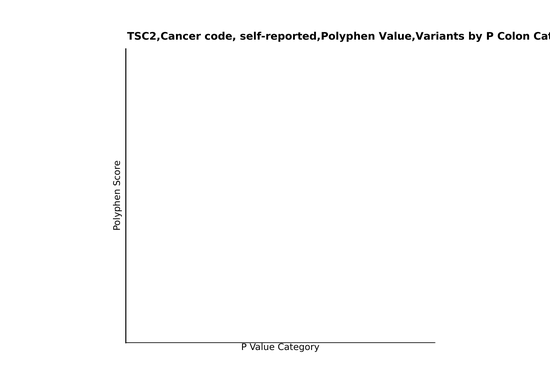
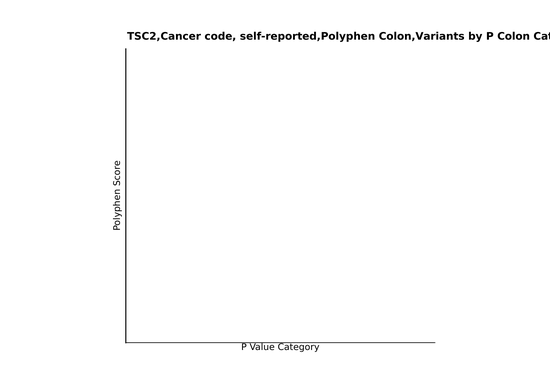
Value,Variants: Value,Variants -> Colon,Variants (422, 37)
